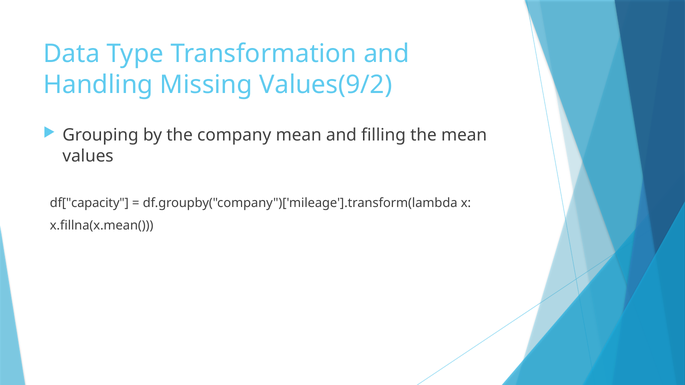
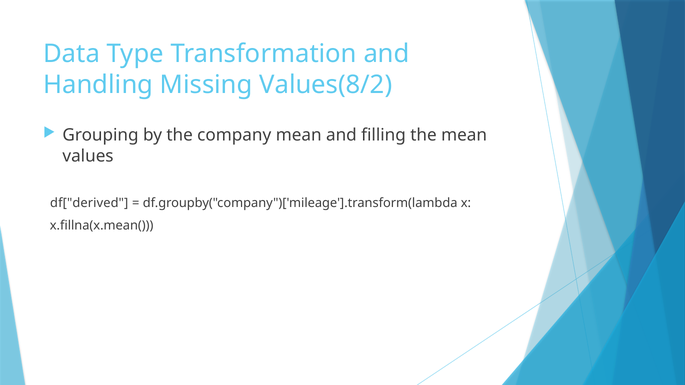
Values(9/2: Values(9/2 -> Values(8/2 (326, 85)
df["capacity: df["capacity -> df["derived (89, 203)
